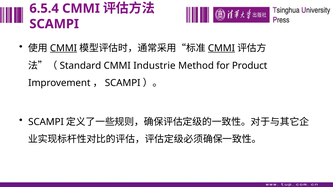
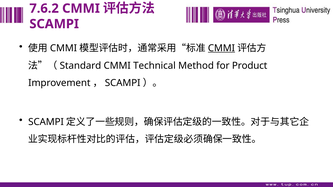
6.5.4: 6.5.4 -> 7.6.2 (44, 8)
CMMI underline: present -> none (63, 48)
Industrie: Industrie -> Technical (154, 66)
